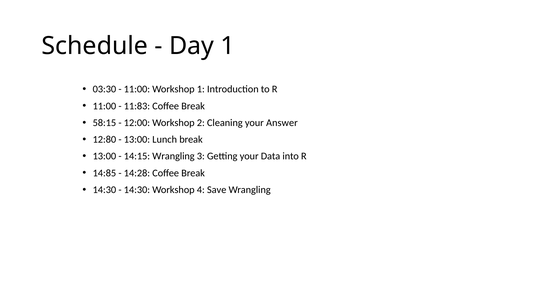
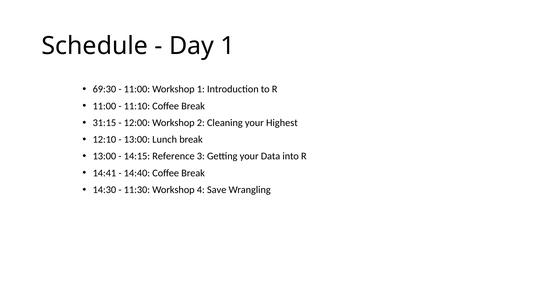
03:30: 03:30 -> 69:30 (104, 89)
11:83: 11:83 -> 11:10 (137, 106)
58:15: 58:15 -> 31:15 (104, 123)
Answer: Answer -> Highest (282, 123)
12:80: 12:80 -> 12:10 (104, 139)
14:15 Wrangling: Wrangling -> Reference (173, 156)
14:85: 14:85 -> 14:41 (104, 173)
14:28: 14:28 -> 14:40 (137, 173)
14:30: 14:30 -> 11:30 (137, 189)
